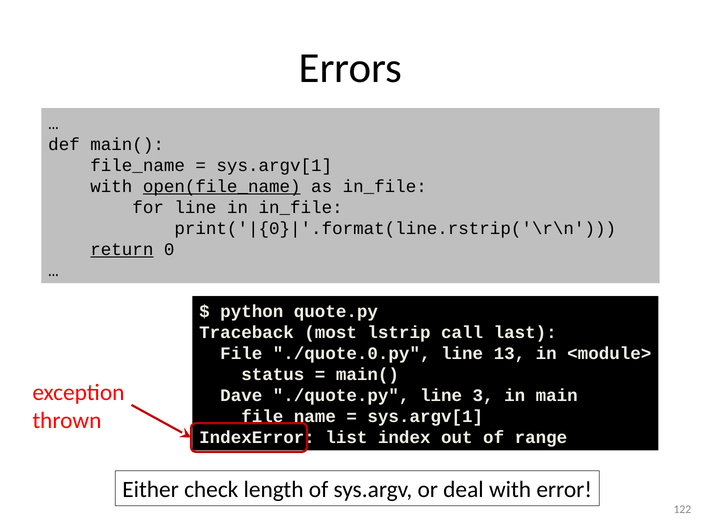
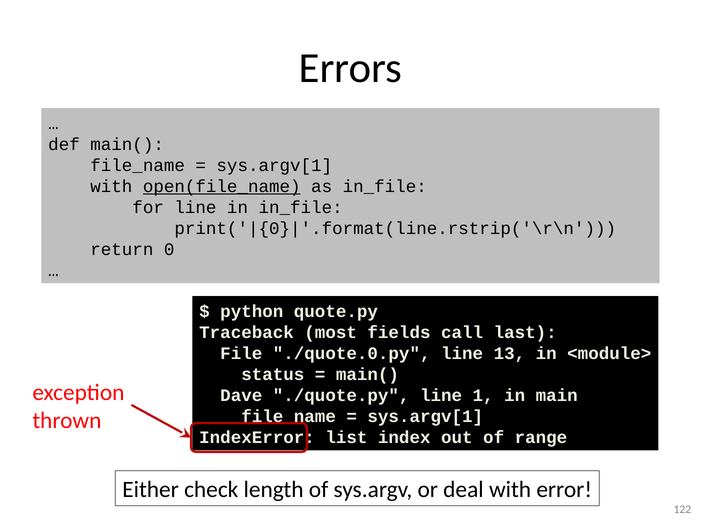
return underline: present -> none (122, 249)
lstrip: lstrip -> fields (399, 332)
3: 3 -> 1 (483, 395)
